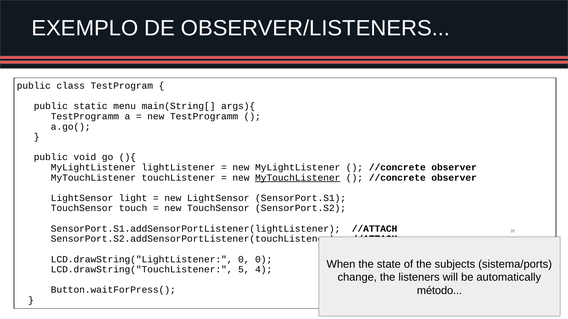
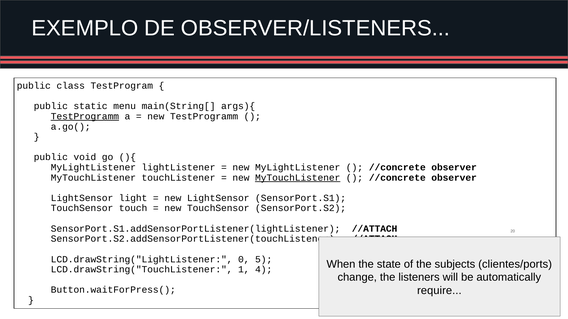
TestProgramm underline: none -> present (85, 117)
0 0: 0 -> 5 (264, 260)
sistema/ports: sistema/ports -> clientes/ports (515, 264)
5: 5 -> 1 (244, 270)
método: método -> require (439, 291)
